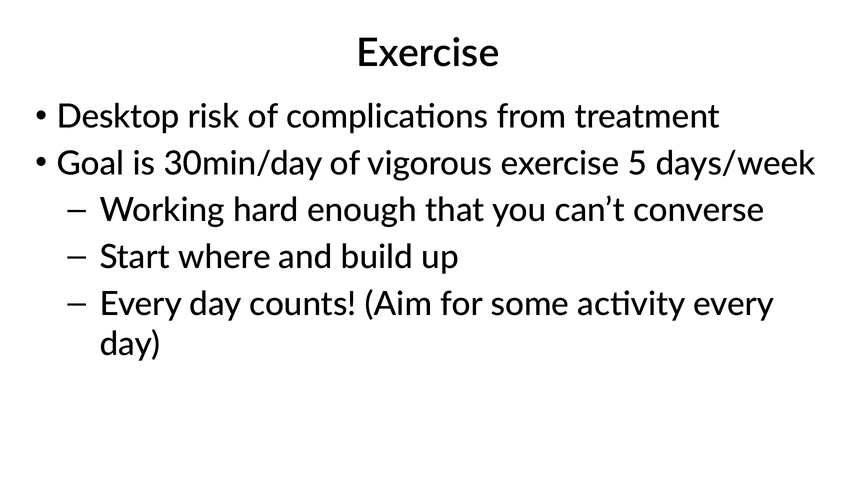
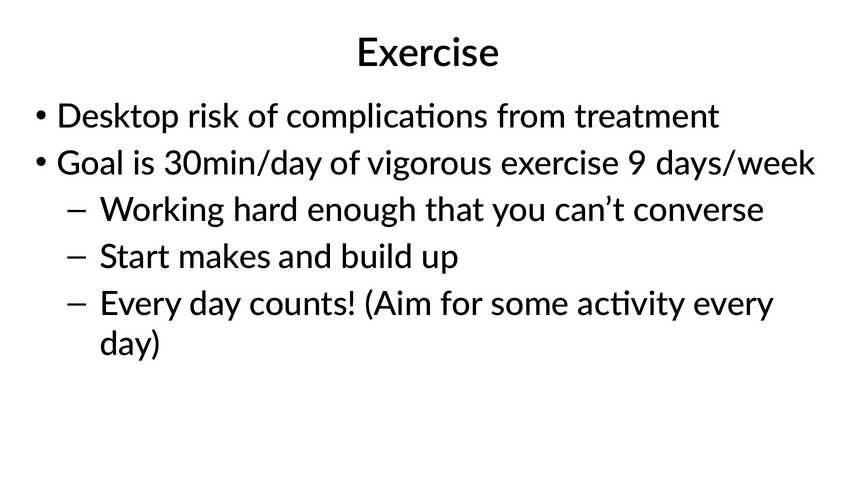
5: 5 -> 9 (638, 164)
where: where -> makes (225, 257)
